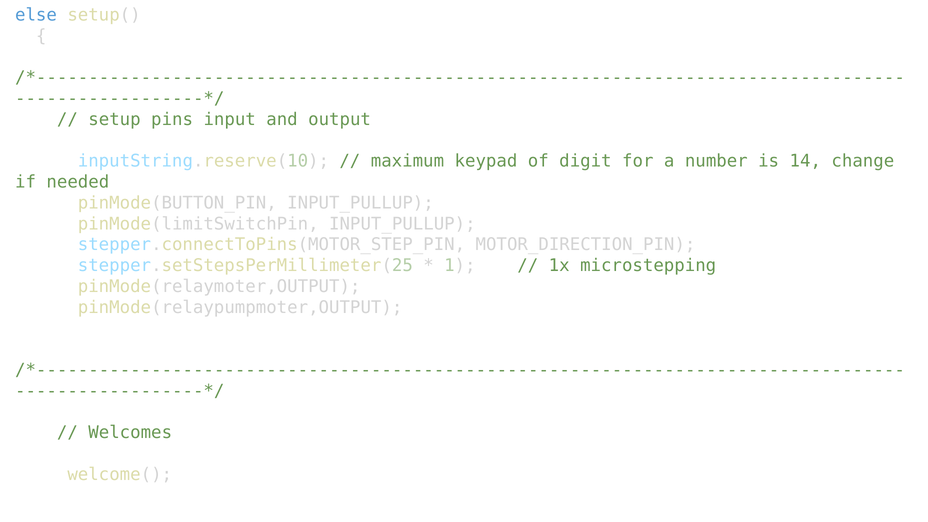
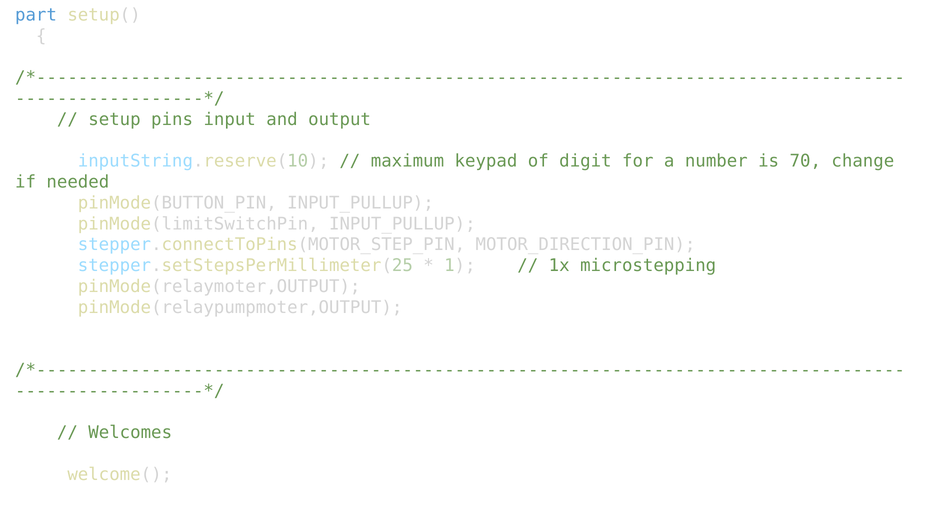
else: else -> part (36, 15)
14: 14 -> 70 (805, 161)
